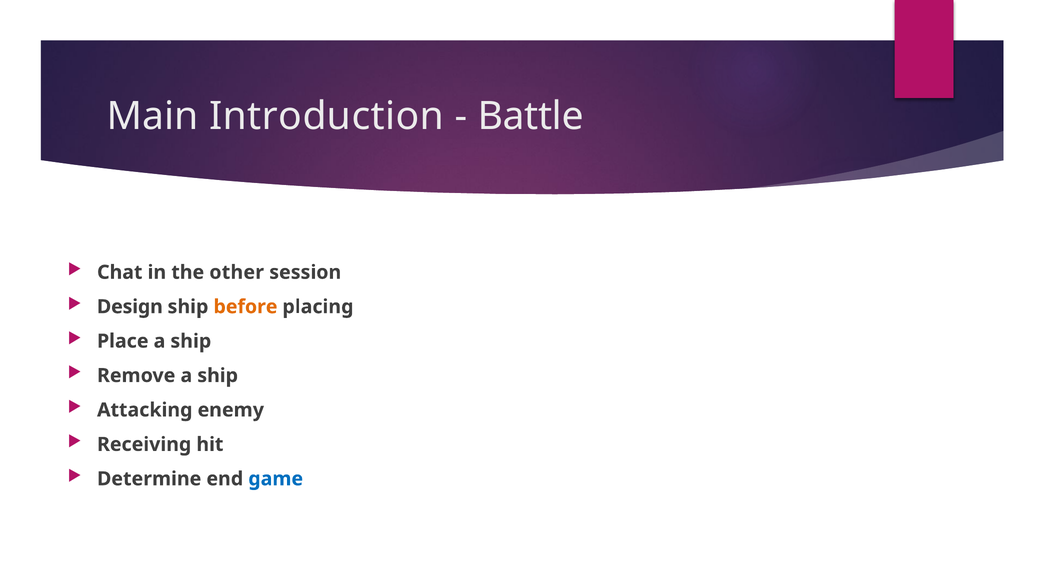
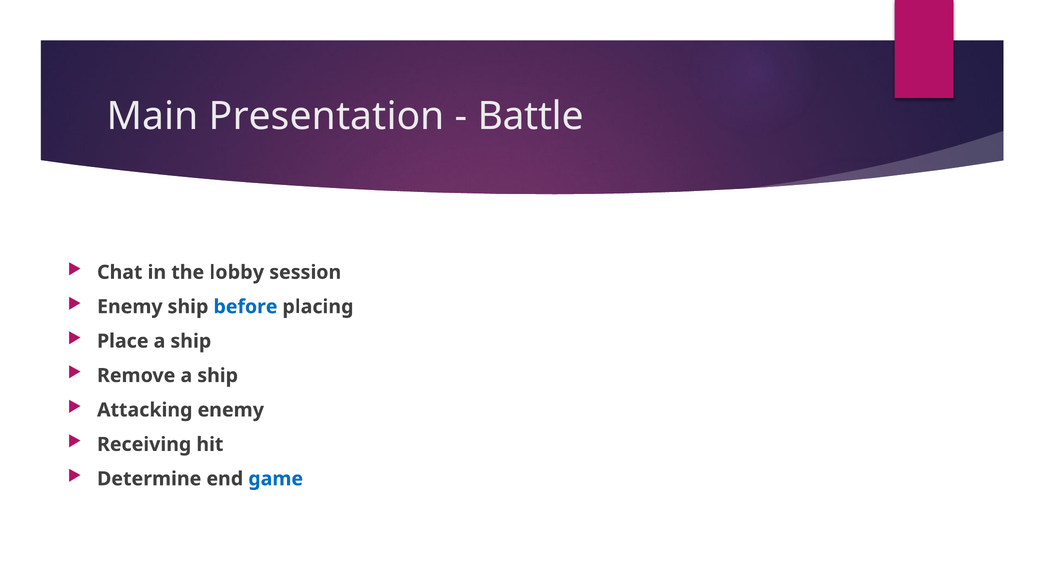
Introduction: Introduction -> Presentation (327, 116)
other: other -> lobby (237, 272)
Design: Design -> Enemy (130, 307)
before colour: orange -> blue (245, 307)
